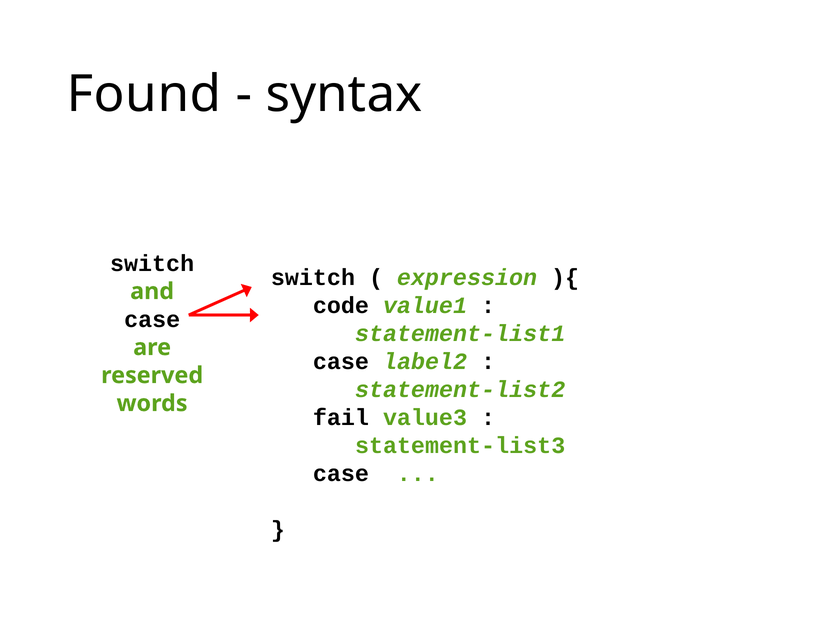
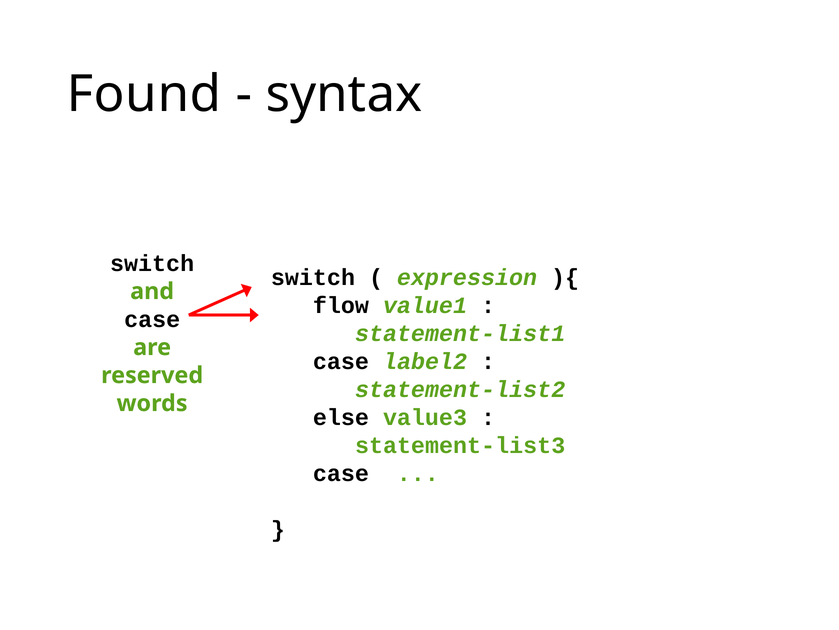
code: code -> flow (341, 305)
fail: fail -> else (341, 417)
